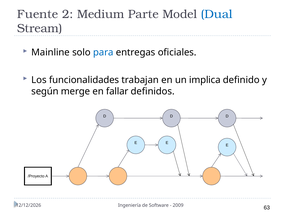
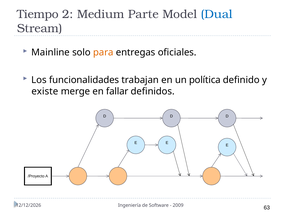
Fuente: Fuente -> Tiempo (38, 14)
para colour: blue -> orange (103, 52)
implica: implica -> política (205, 80)
según: según -> existe (45, 91)
